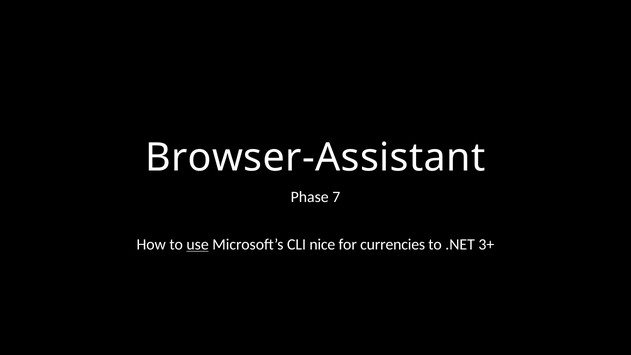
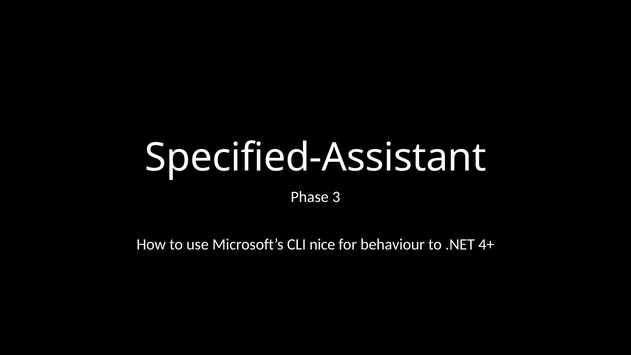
Browser-Assistant: Browser-Assistant -> Specified-Assistant (316, 158)
7: 7 -> 3 (336, 197)
use underline: present -> none (198, 244)
currencies: currencies -> behaviour (393, 244)
3+: 3+ -> 4+ (486, 244)
